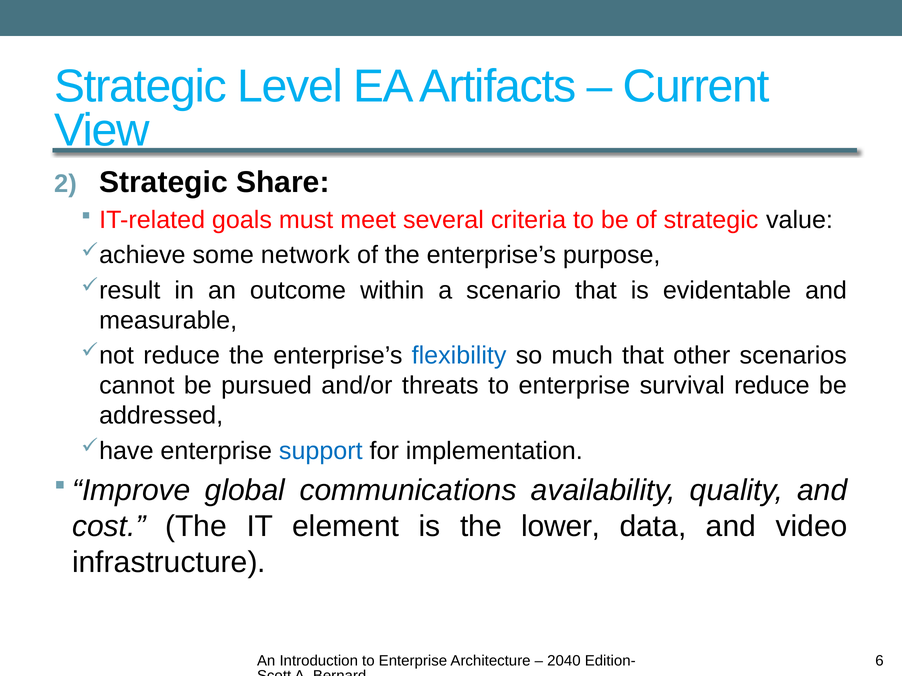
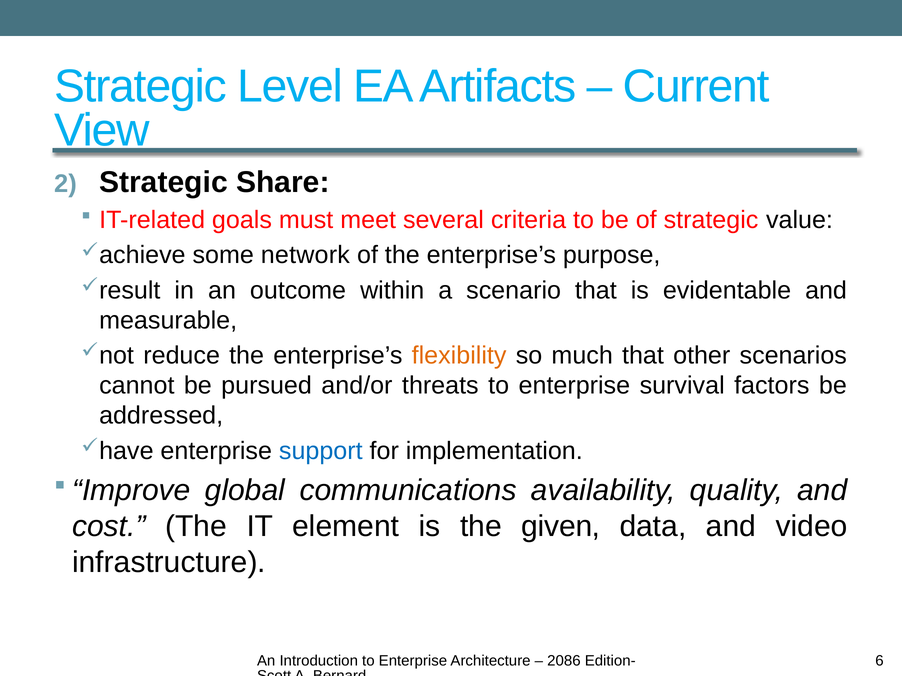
flexibility colour: blue -> orange (459, 356)
survival reduce: reduce -> factors (772, 386)
lower: lower -> given (561, 527)
2040: 2040 -> 2086 (564, 661)
